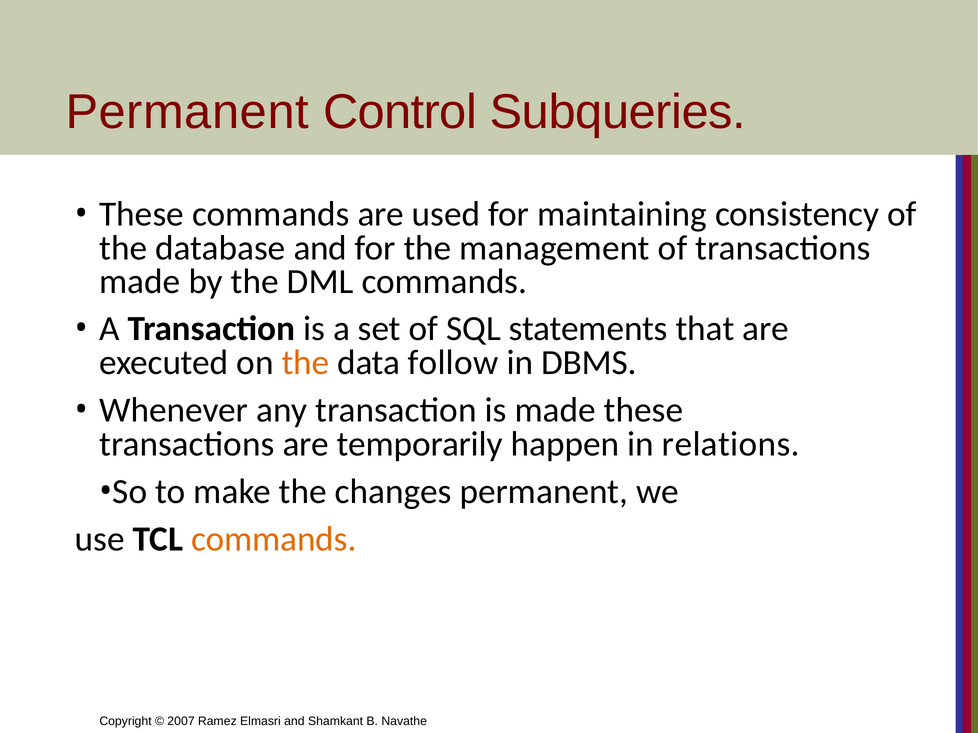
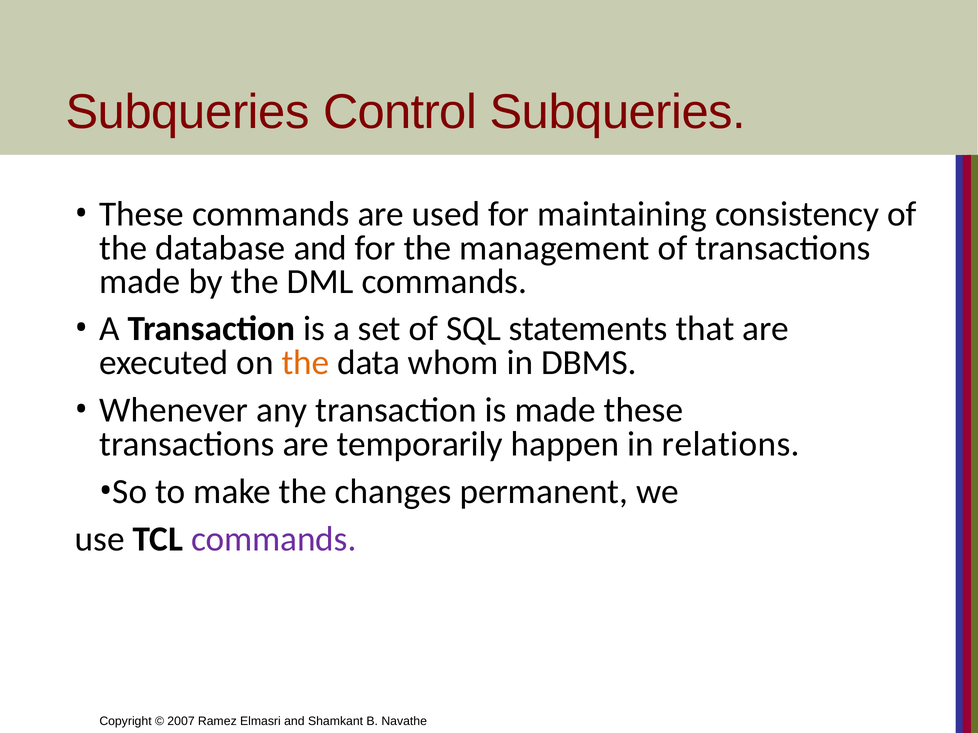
Permanent: Permanent -> Subqueries (188, 112)
follow: follow -> whom (453, 363)
commands colour: orange -> purple (274, 539)
